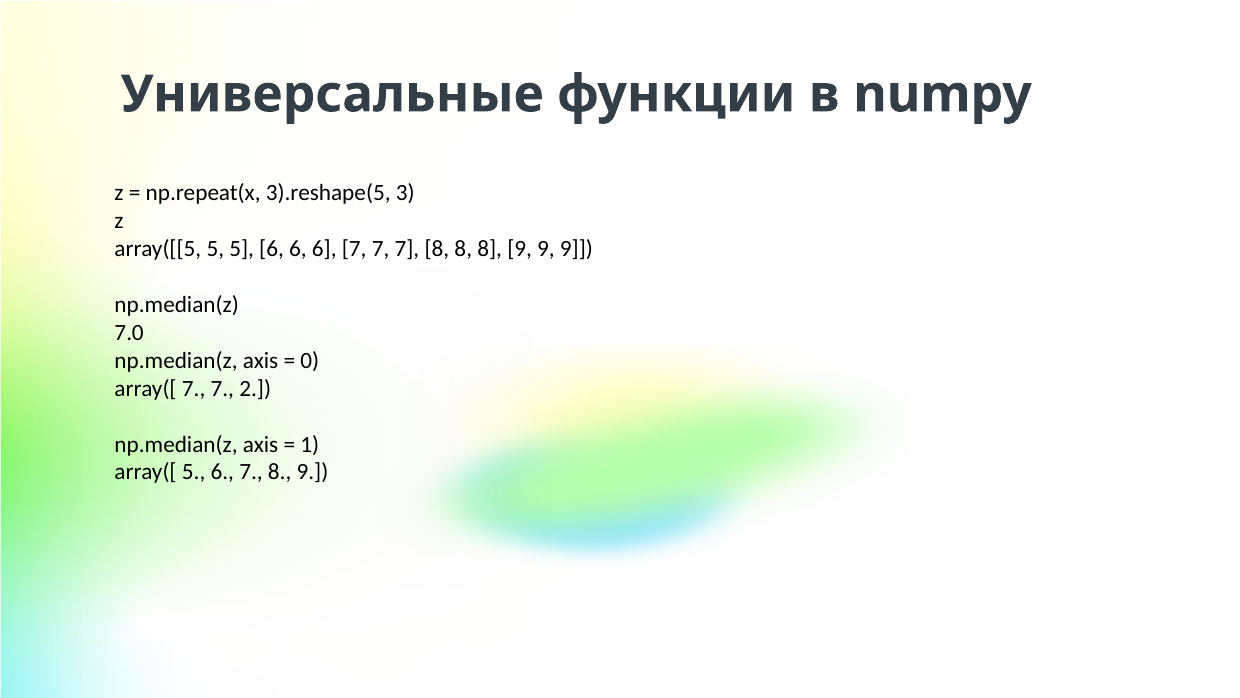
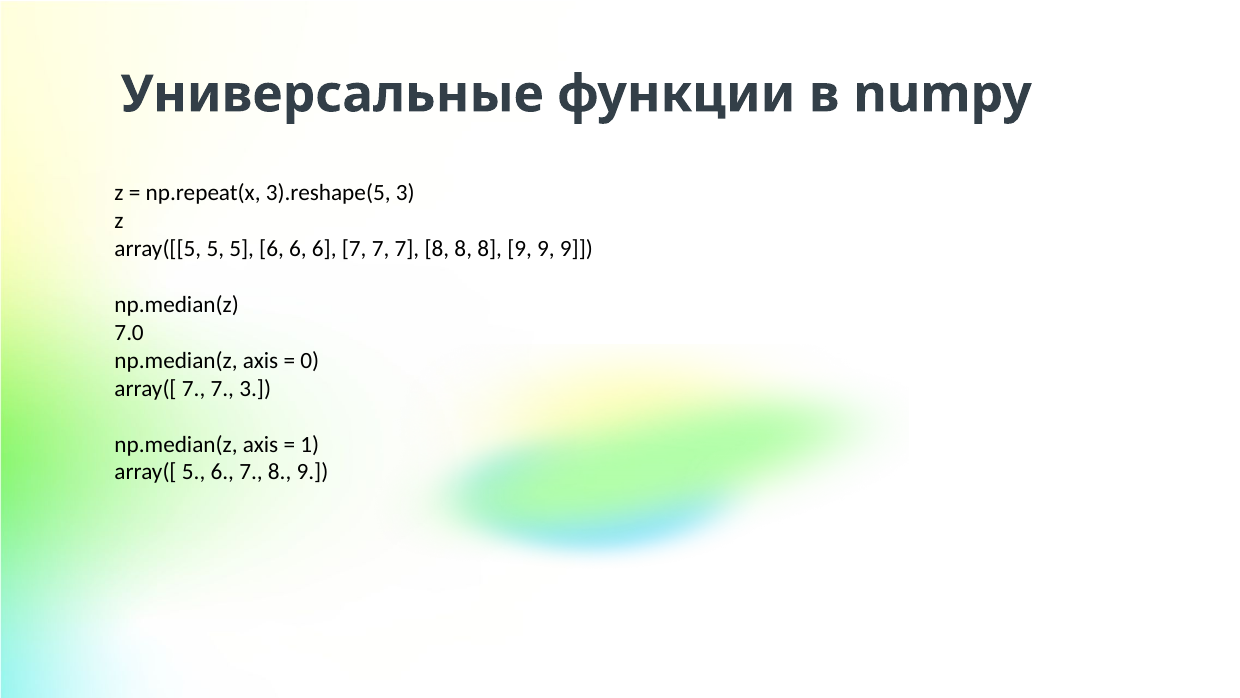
7 2: 2 -> 3 (255, 388)
